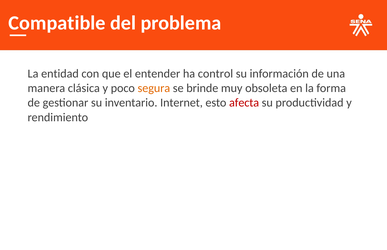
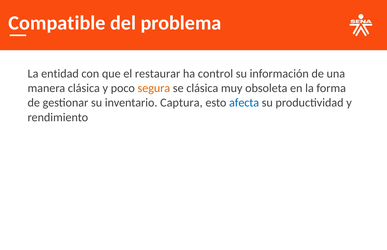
entender: entender -> restaurar (158, 74)
se brinde: brinde -> clásica (202, 88)
Internet: Internet -> Captura (181, 103)
afecta colour: red -> blue (244, 103)
